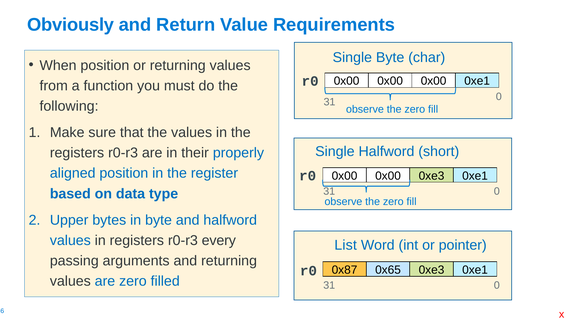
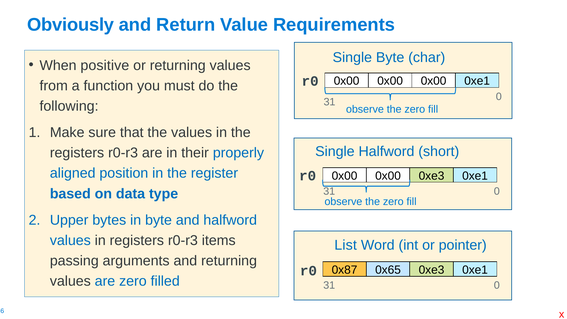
When position: position -> positive (105, 65)
every: every -> items (219, 240)
